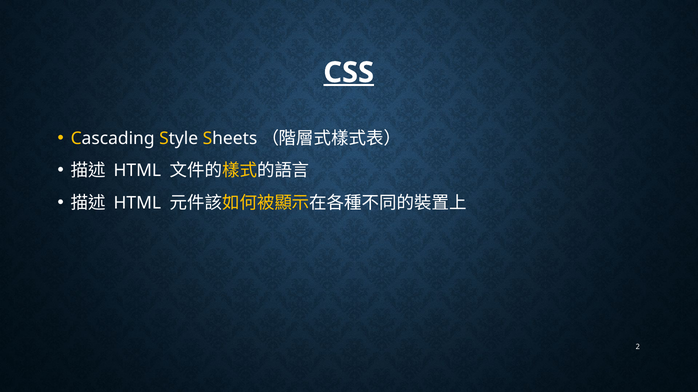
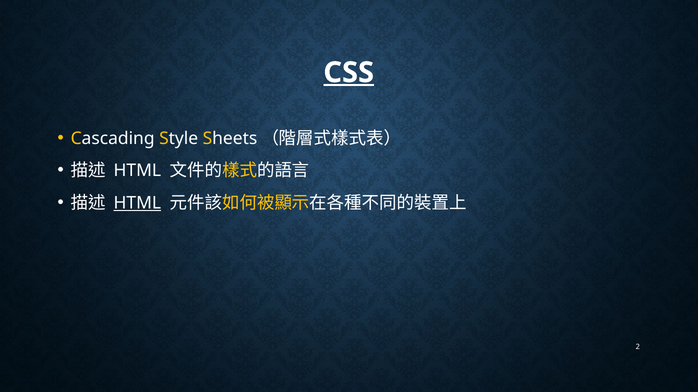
HTML underline: none -> present (137, 203)
